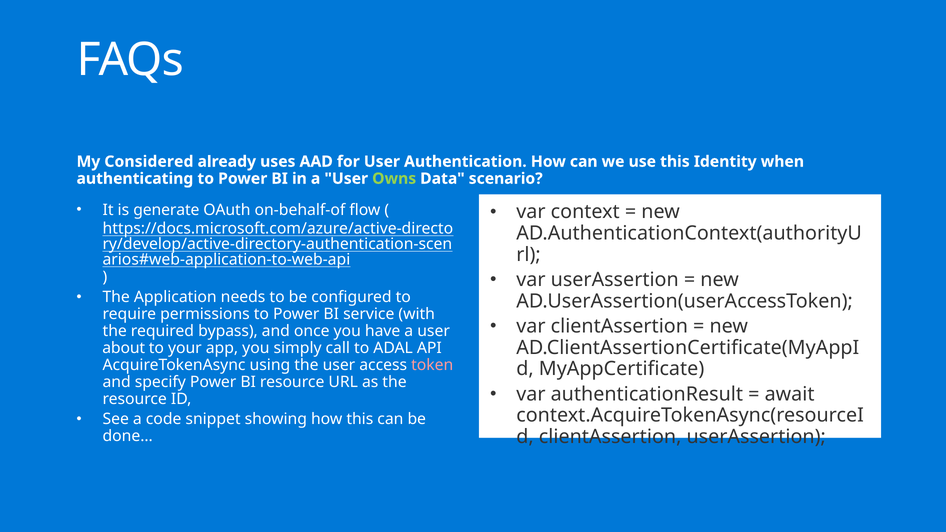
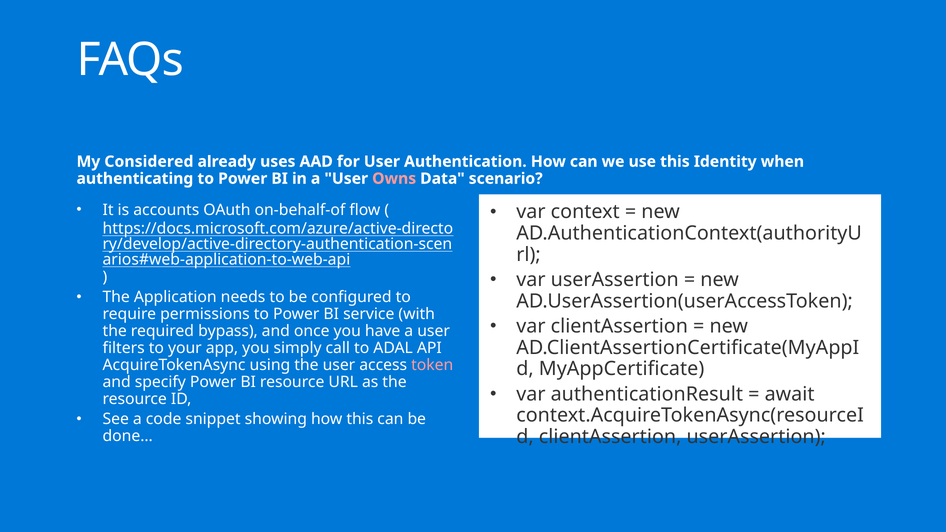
Owns colour: light green -> pink (394, 179)
generate: generate -> accounts (166, 210)
about: about -> filters (124, 348)
